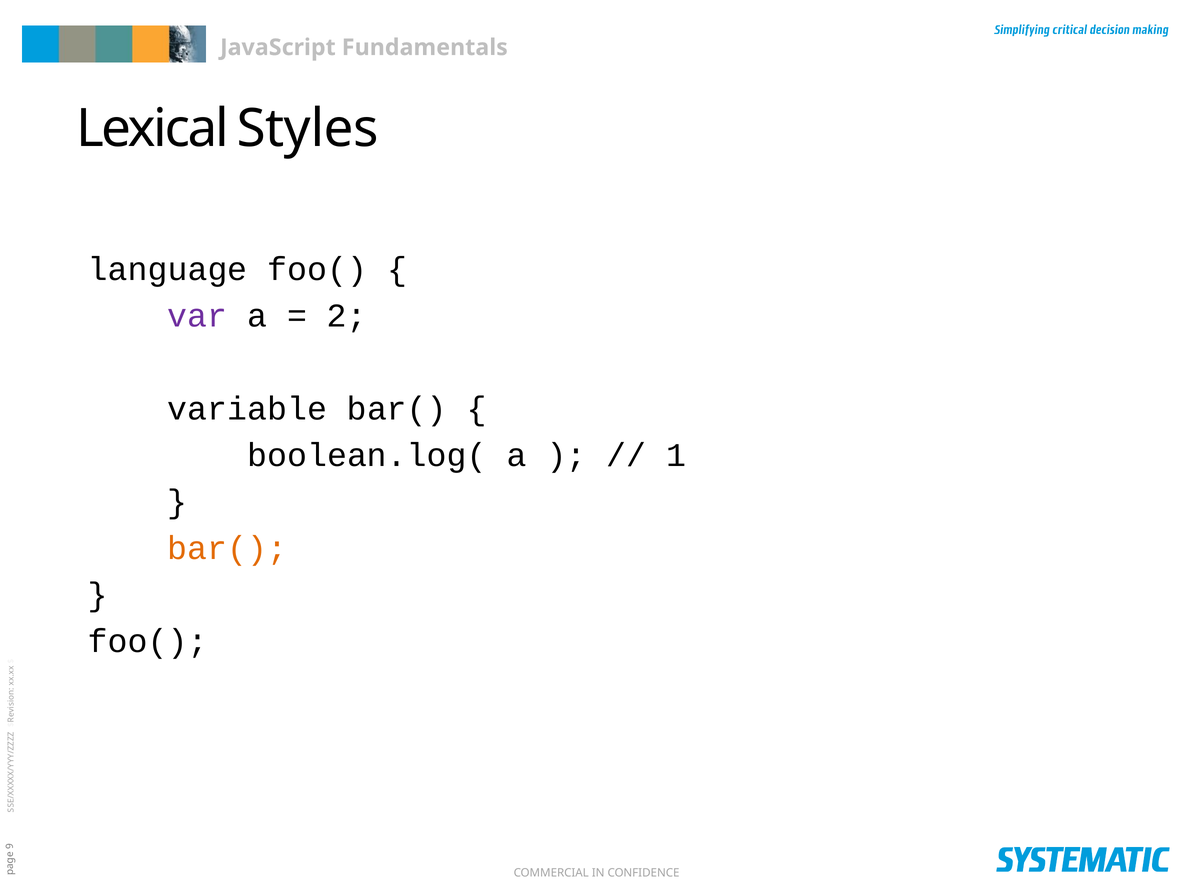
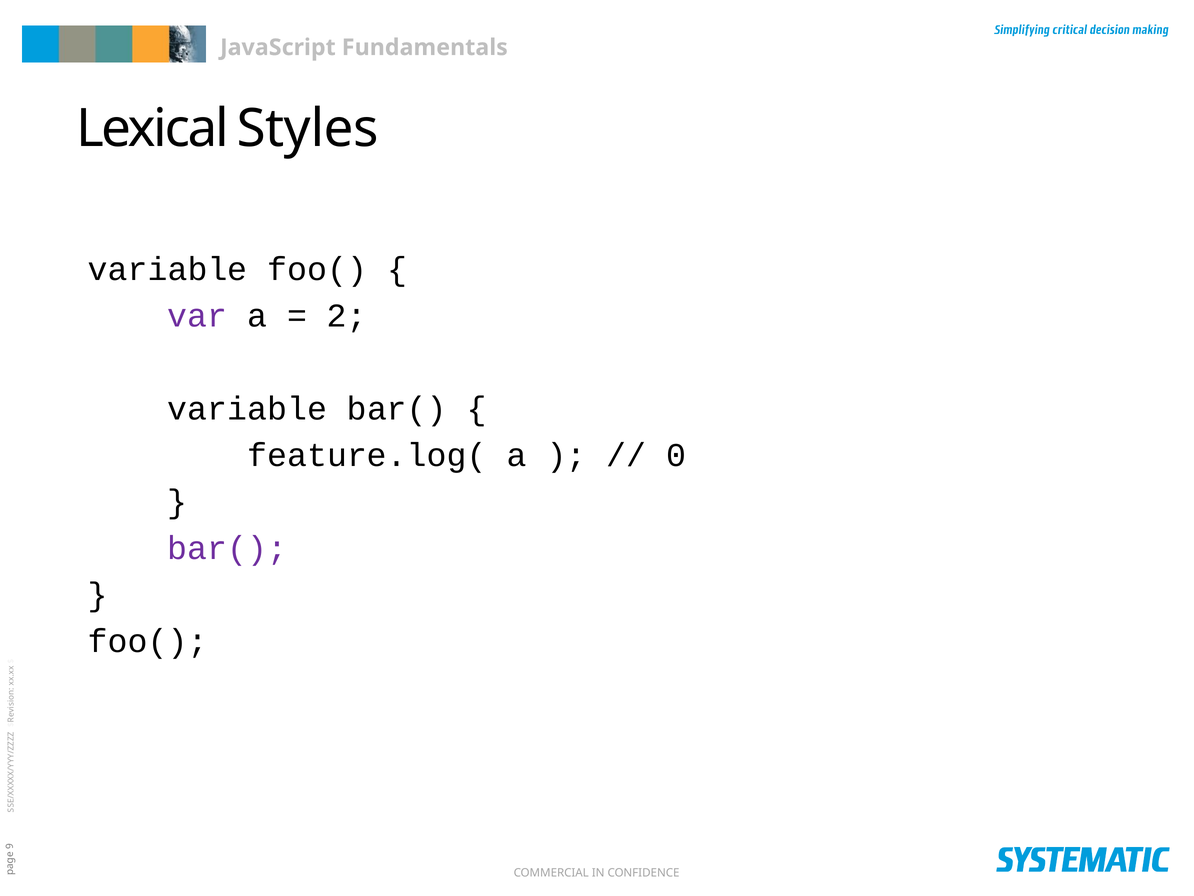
language: language -> variable (168, 269)
boolean.log(: boolean.log( -> feature.log( (367, 455)
1: 1 -> 0 (676, 455)
bar( colour: orange -> purple (227, 548)
